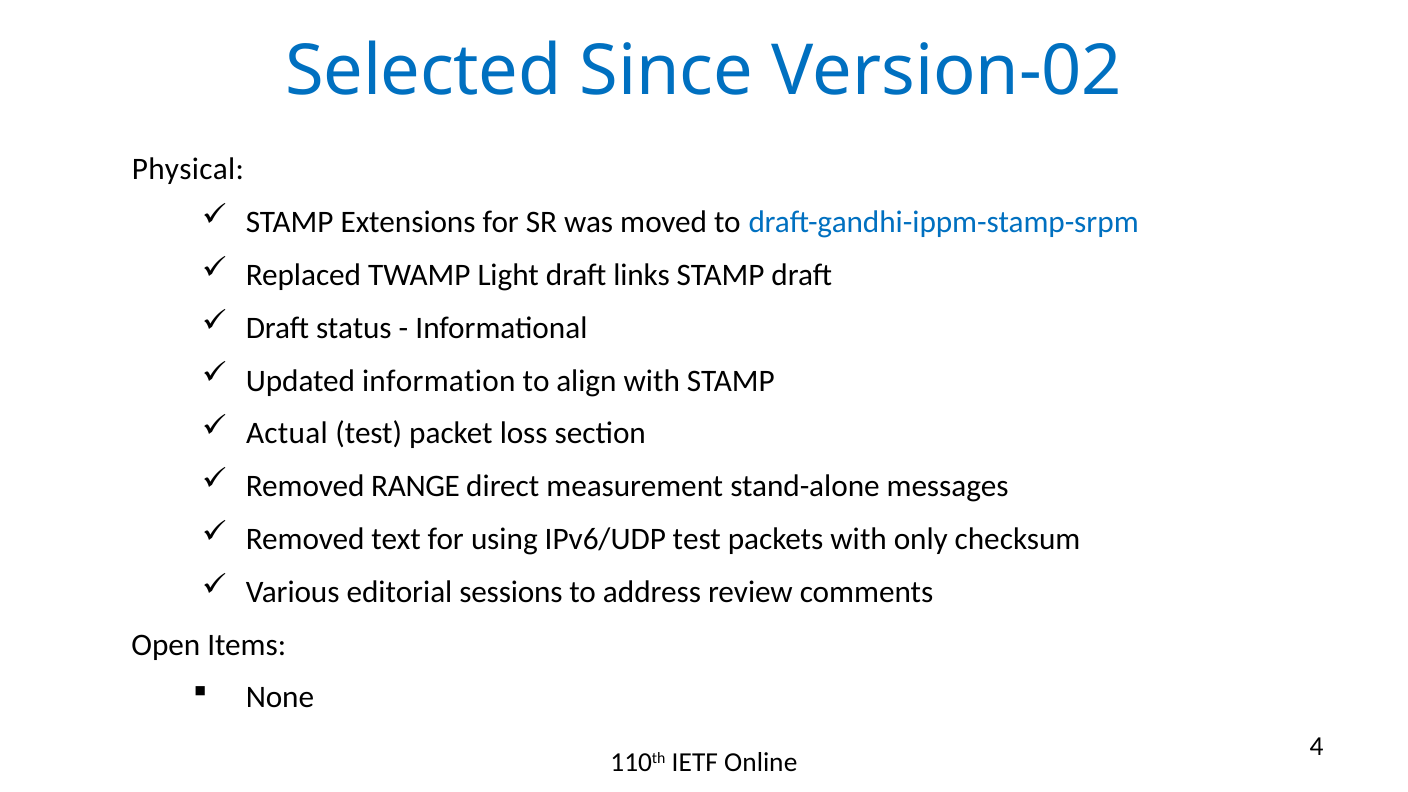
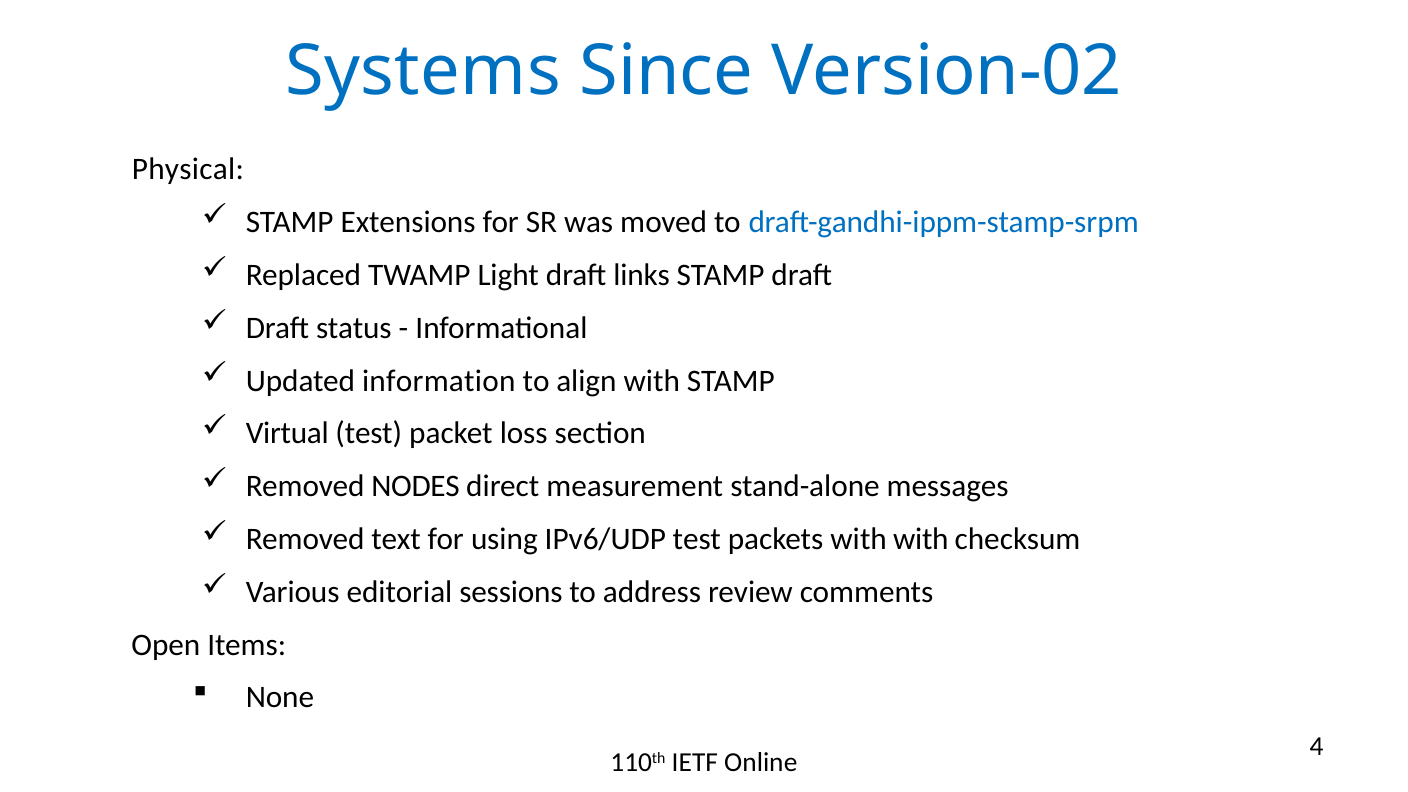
Selected: Selected -> Systems (423, 71)
Actual: Actual -> Virtual (287, 434)
RANGE: RANGE -> NODES (416, 486)
with only: only -> with (921, 539)
